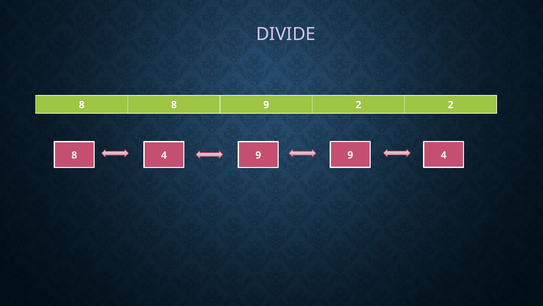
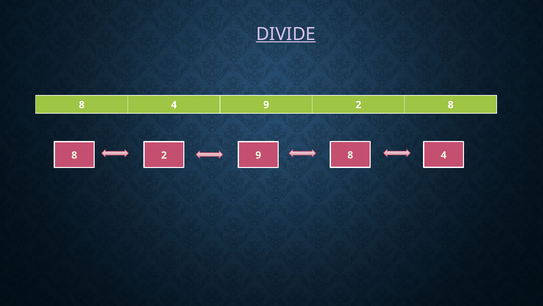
DIVIDE underline: none -> present (286, 34)
8: 8 -> 4 (174, 105)
2 2: 2 -> 8 (451, 105)
8 4: 4 -> 2 (164, 155)
9 9: 9 -> 8 (350, 155)
